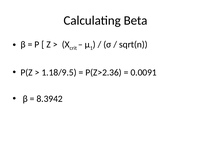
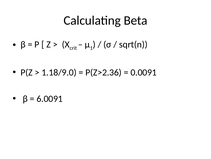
1.18/9.5: 1.18/9.5 -> 1.18/9.0 (59, 72)
8.3942: 8.3942 -> 6.0091 (50, 98)
